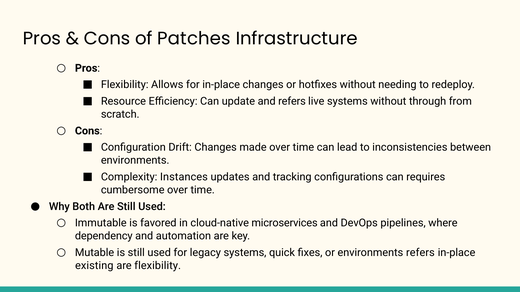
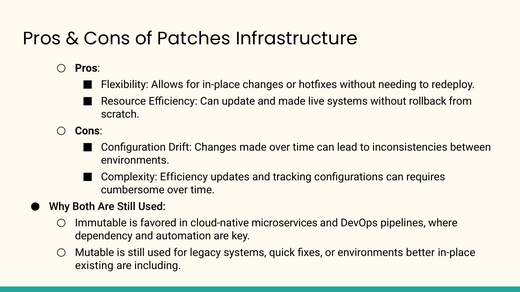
and refers: refers -> made (292, 101)
through: through -> rollback (428, 101)
Complexity Instances: Instances -> Efficiency (184, 177)
environments refers: refers -> better (420, 253)
are flexibility: flexibility -> including (158, 266)
